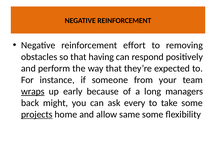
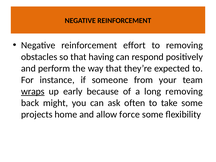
long managers: managers -> removing (184, 91)
every: every -> often (135, 103)
projects underline: present -> none (37, 114)
same: same -> force (130, 114)
